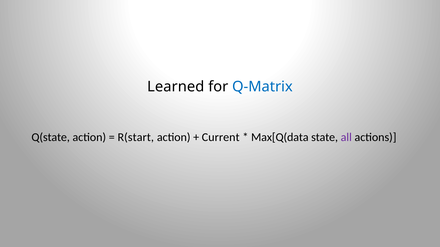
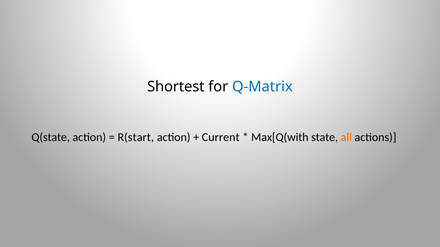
Learned: Learned -> Shortest (176, 87)
Max[Q(data: Max[Q(data -> Max[Q(with (280, 138)
all colour: purple -> orange (346, 138)
